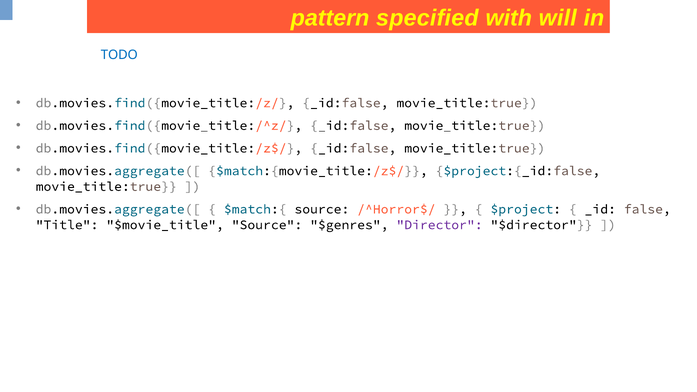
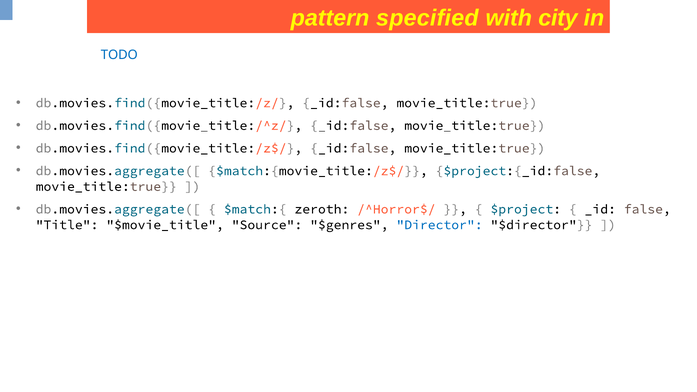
will: will -> city (558, 18)
$match:{ source: source -> zeroth (322, 209)
Director colour: purple -> blue (440, 225)
